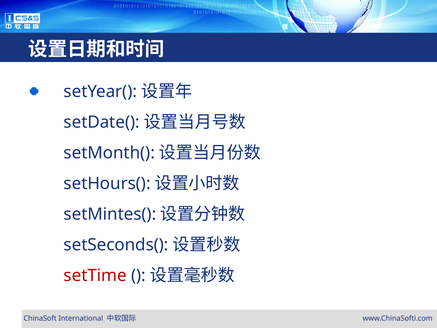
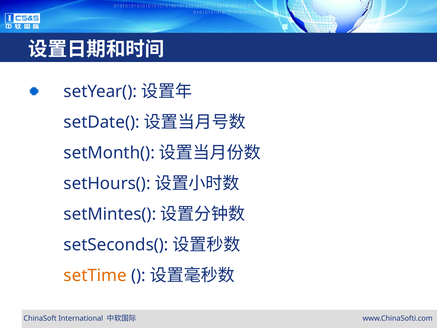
setTime colour: red -> orange (95, 275)
